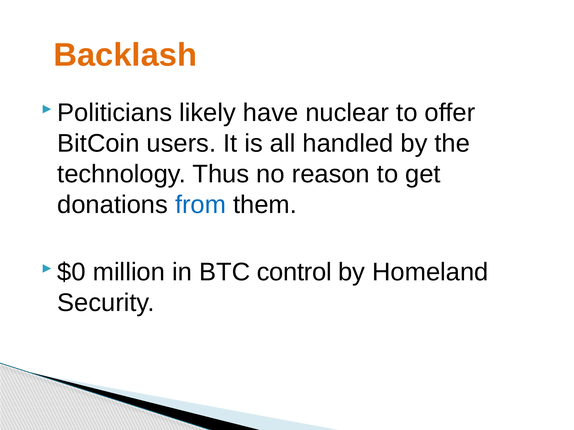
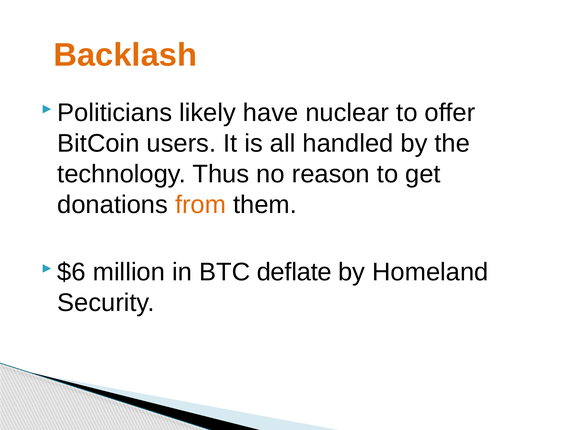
from colour: blue -> orange (201, 205)
$0: $0 -> $6 (71, 273)
control: control -> deflate (294, 273)
